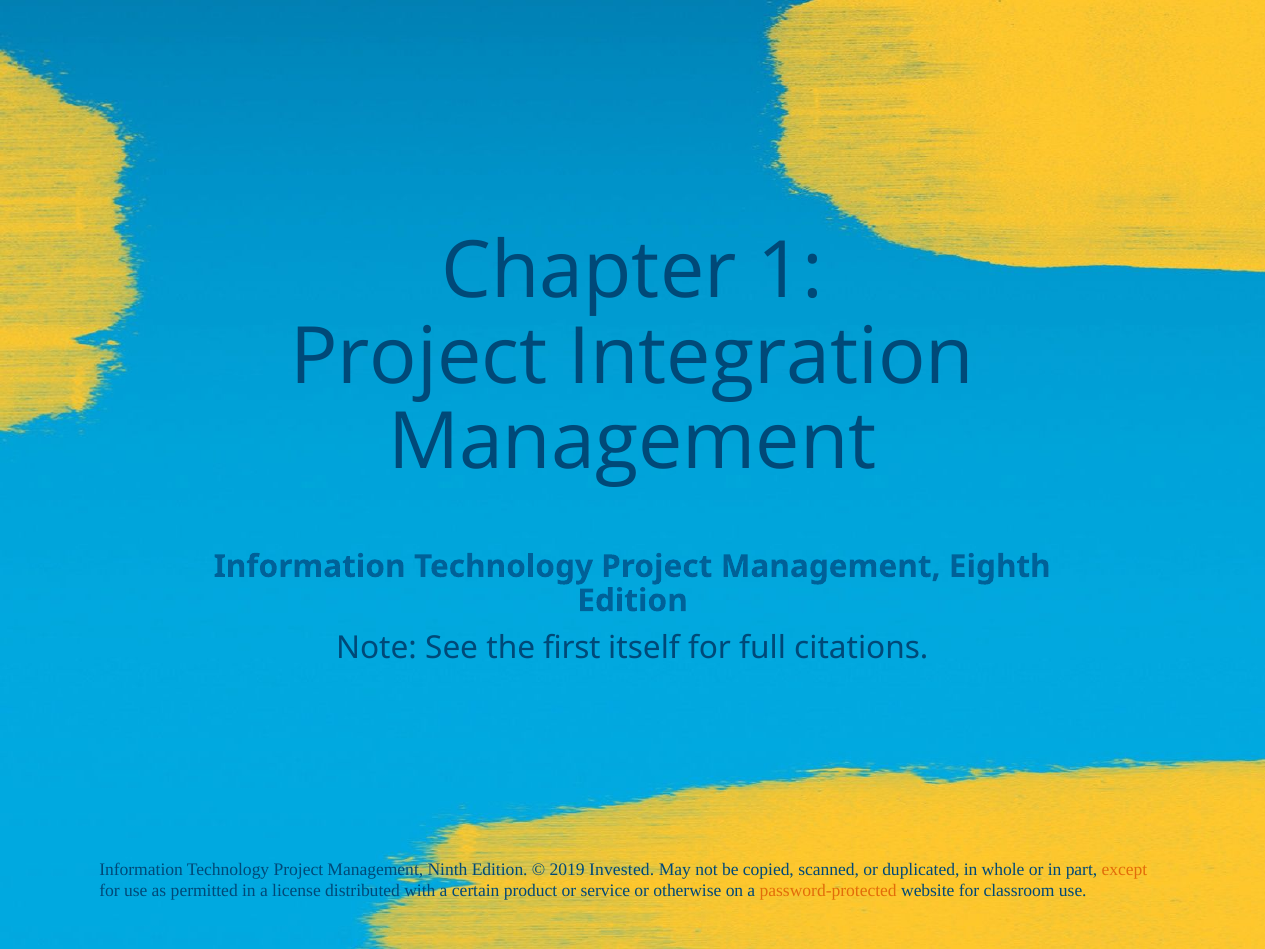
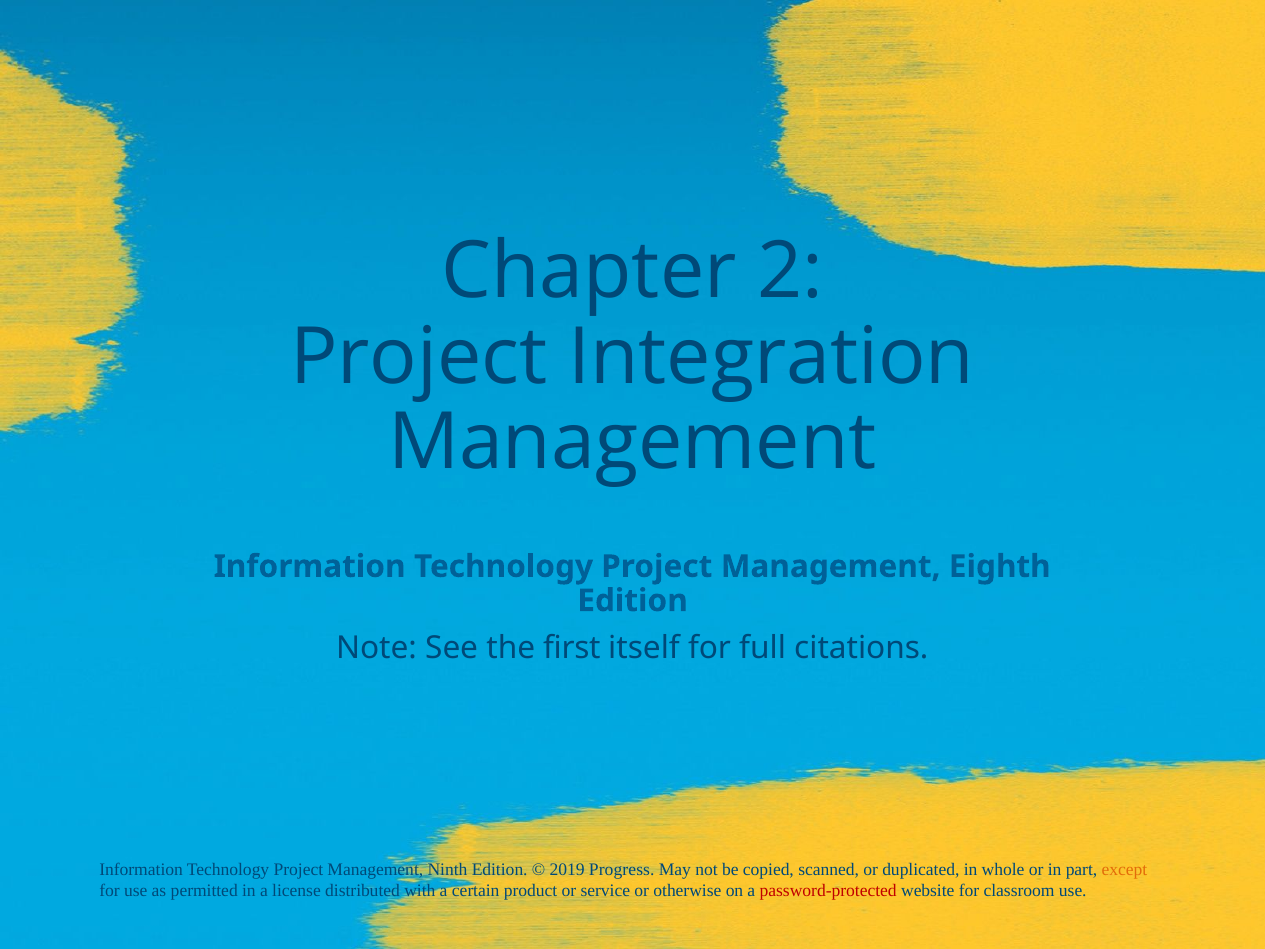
1: 1 -> 2 (790, 272)
Invested: Invested -> Progress (622, 870)
password-protected colour: orange -> red (828, 891)
